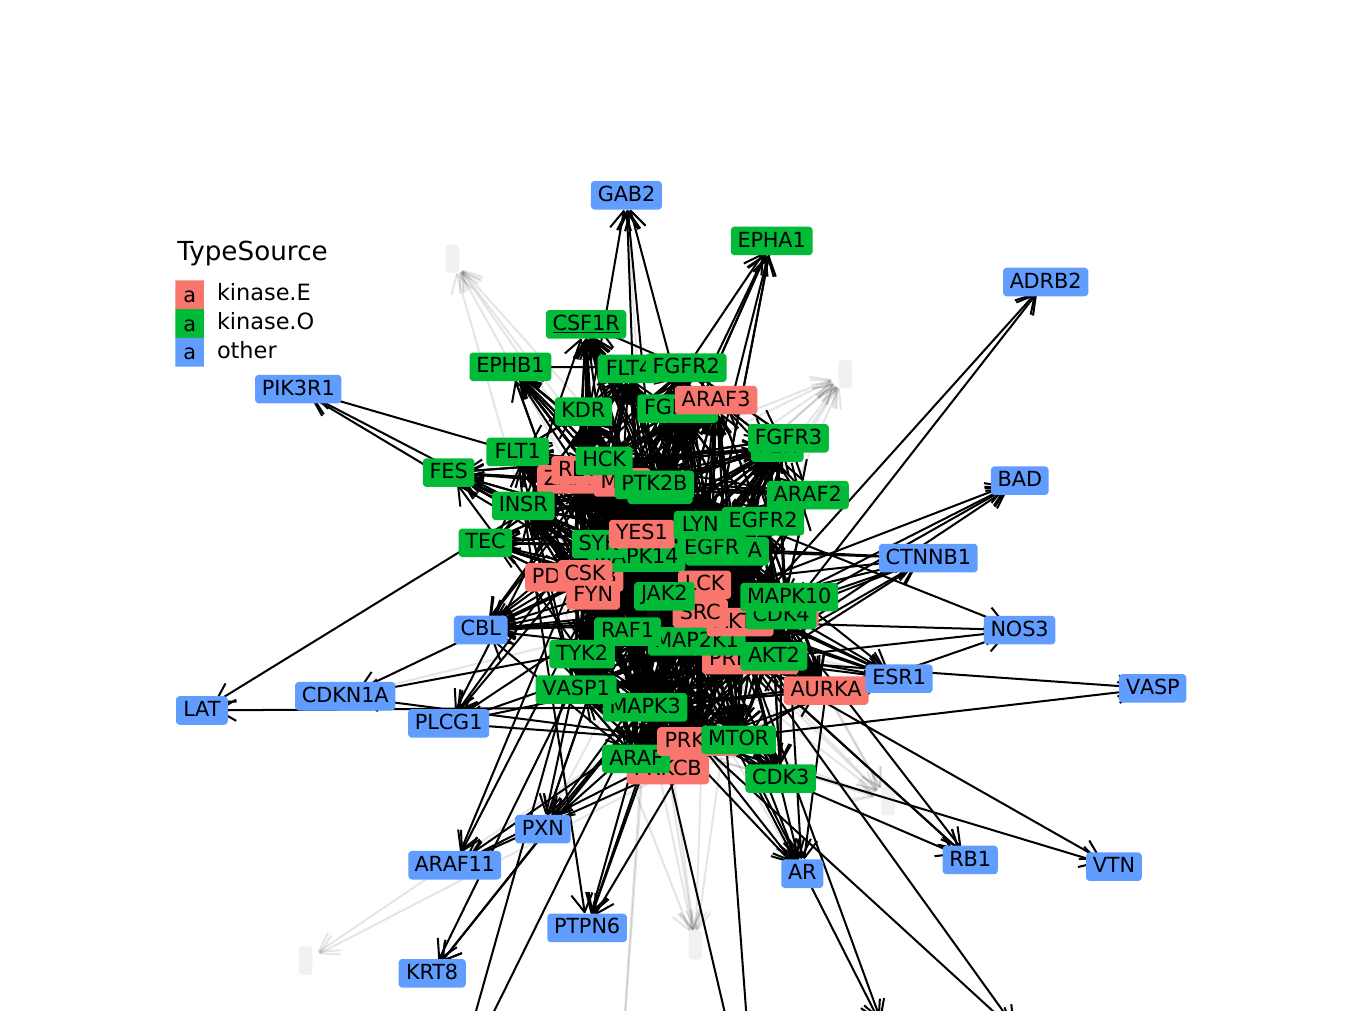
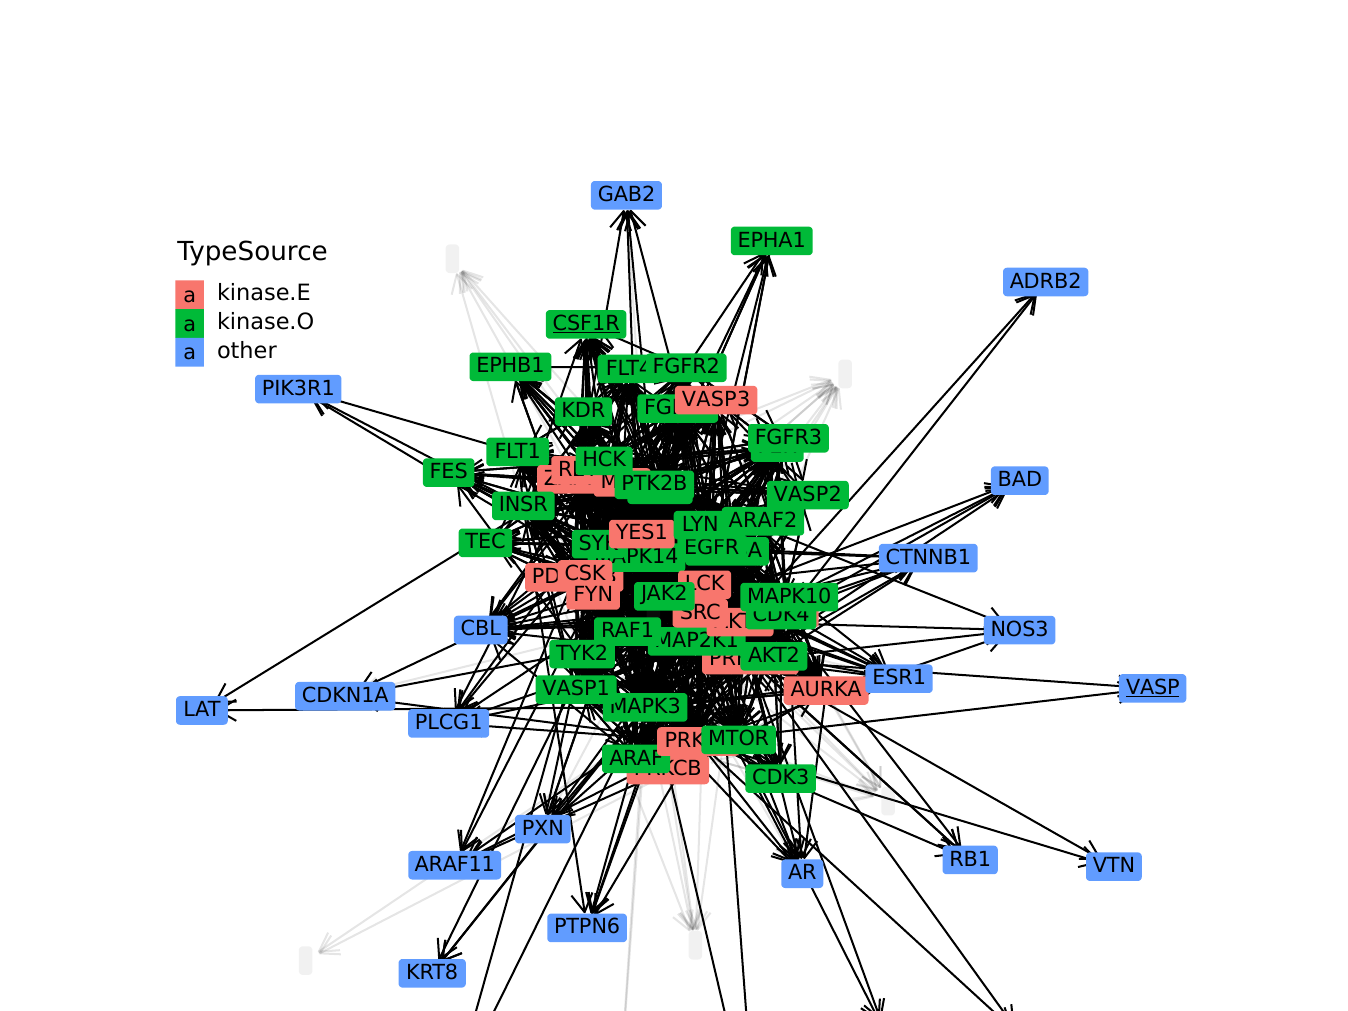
ARAF3: ARAF3 -> VASP3 (716, 399)
ARAF2: ARAF2 -> VASP2 (808, 494)
EGFR2: EGFR2 -> ARAF2 (763, 521)
VASP underline: none -> present (1153, 688)
